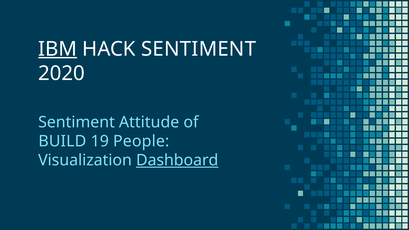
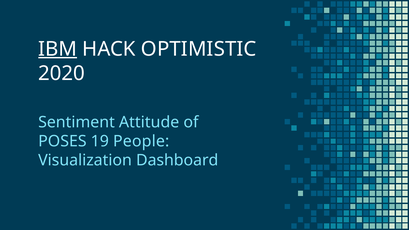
HACK SENTIMENT: SENTIMENT -> OPTIMISTIC (199, 49)
BUILD: BUILD -> POSES (62, 141)
Dashboard underline: present -> none (177, 160)
